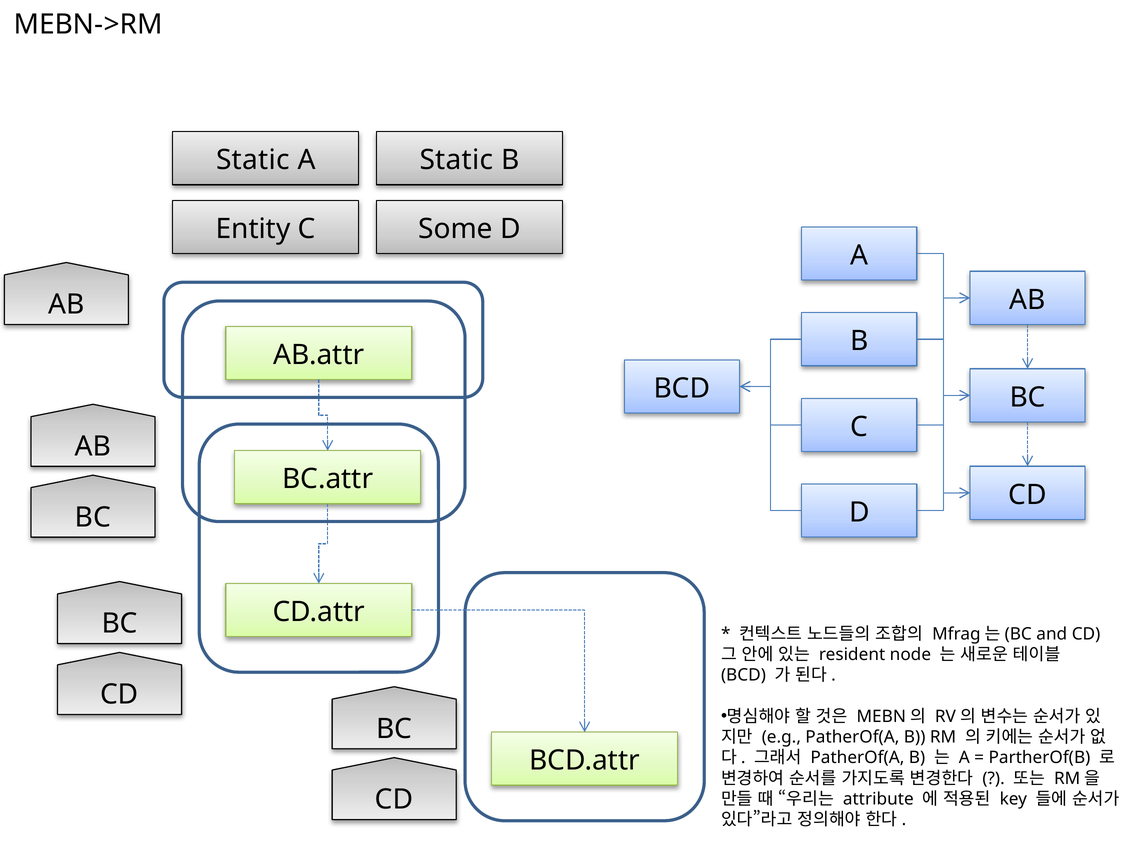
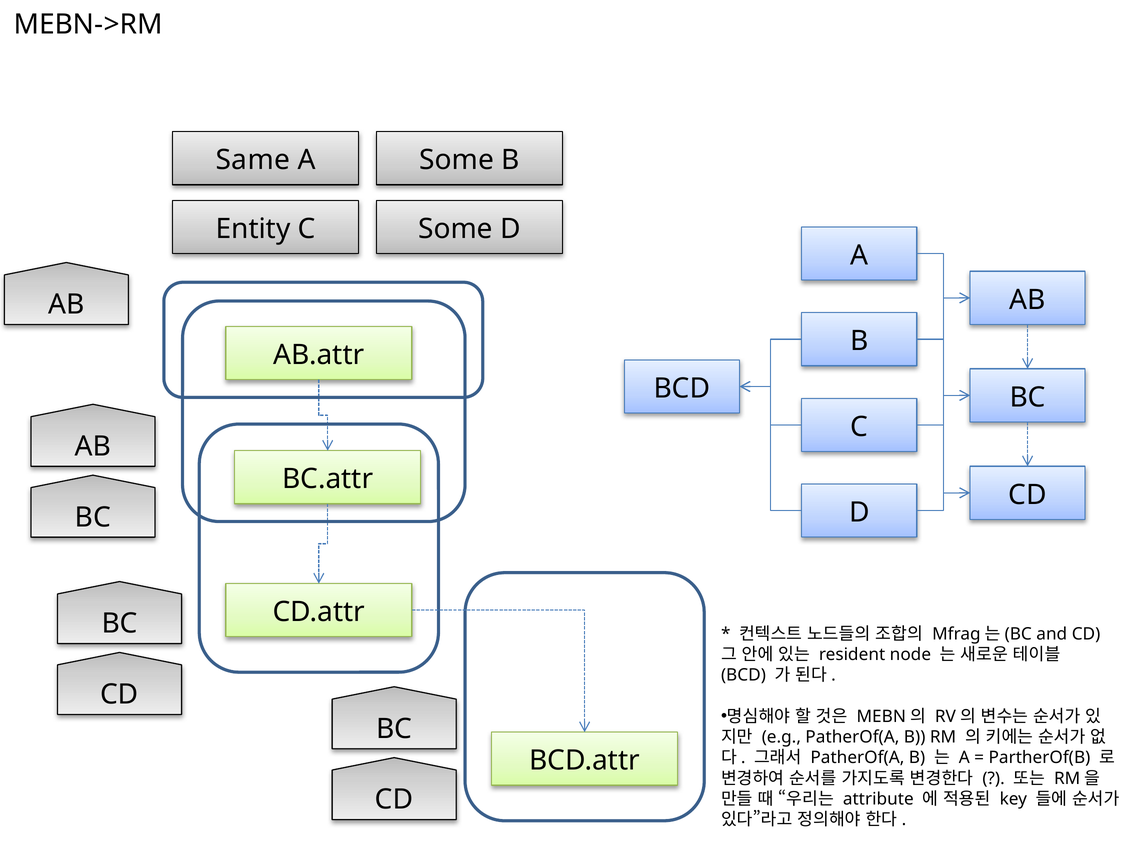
Static: Static -> Same (253, 160)
Static: Static -> Some (457, 160)
